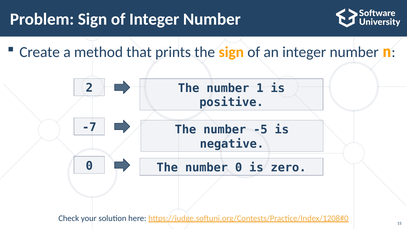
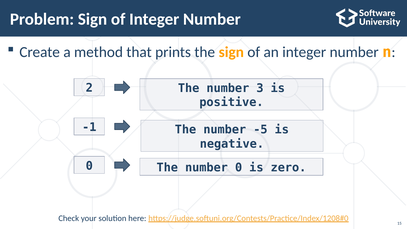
1: 1 -> 3 (260, 88)
-7: -7 -> -1 (89, 127)
